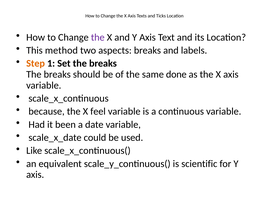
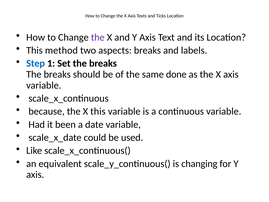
Step colour: orange -> blue (36, 63)
X feel: feel -> this (98, 111)
scientific: scientific -> changing (199, 164)
